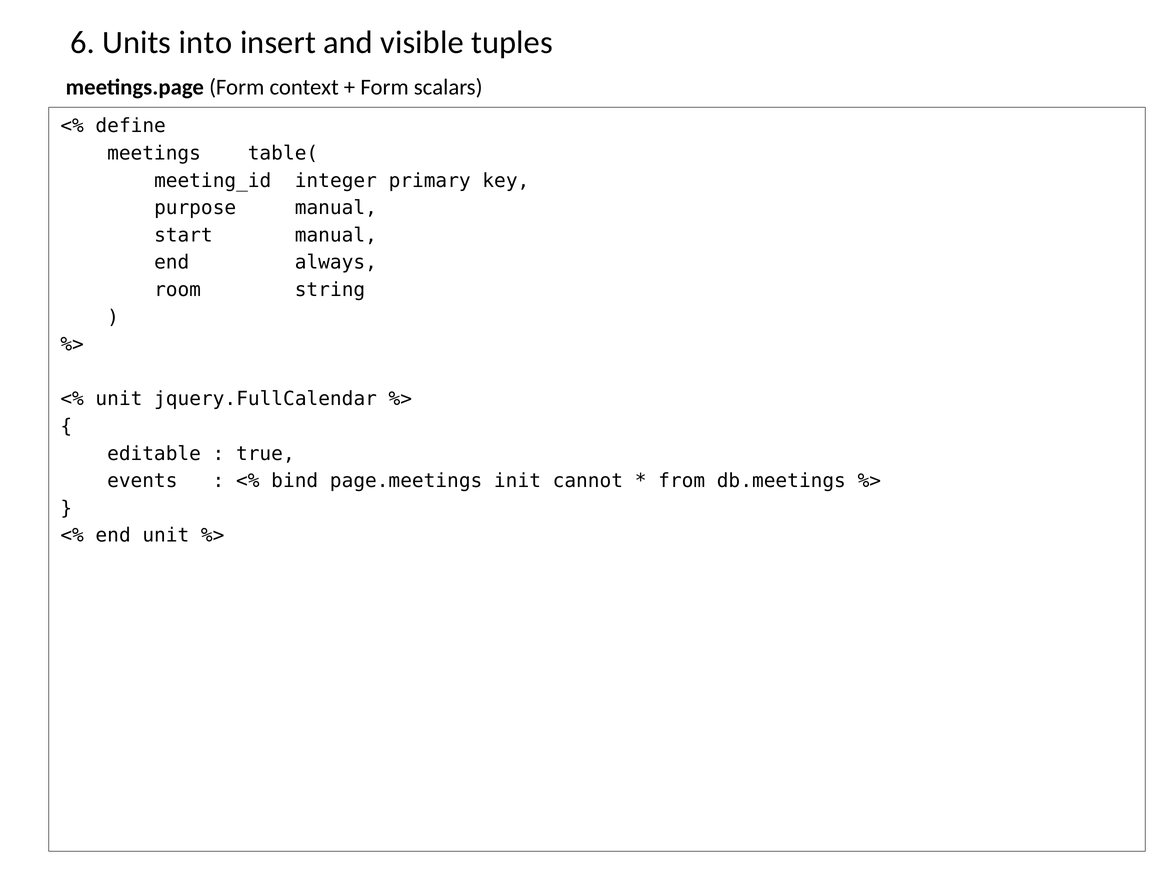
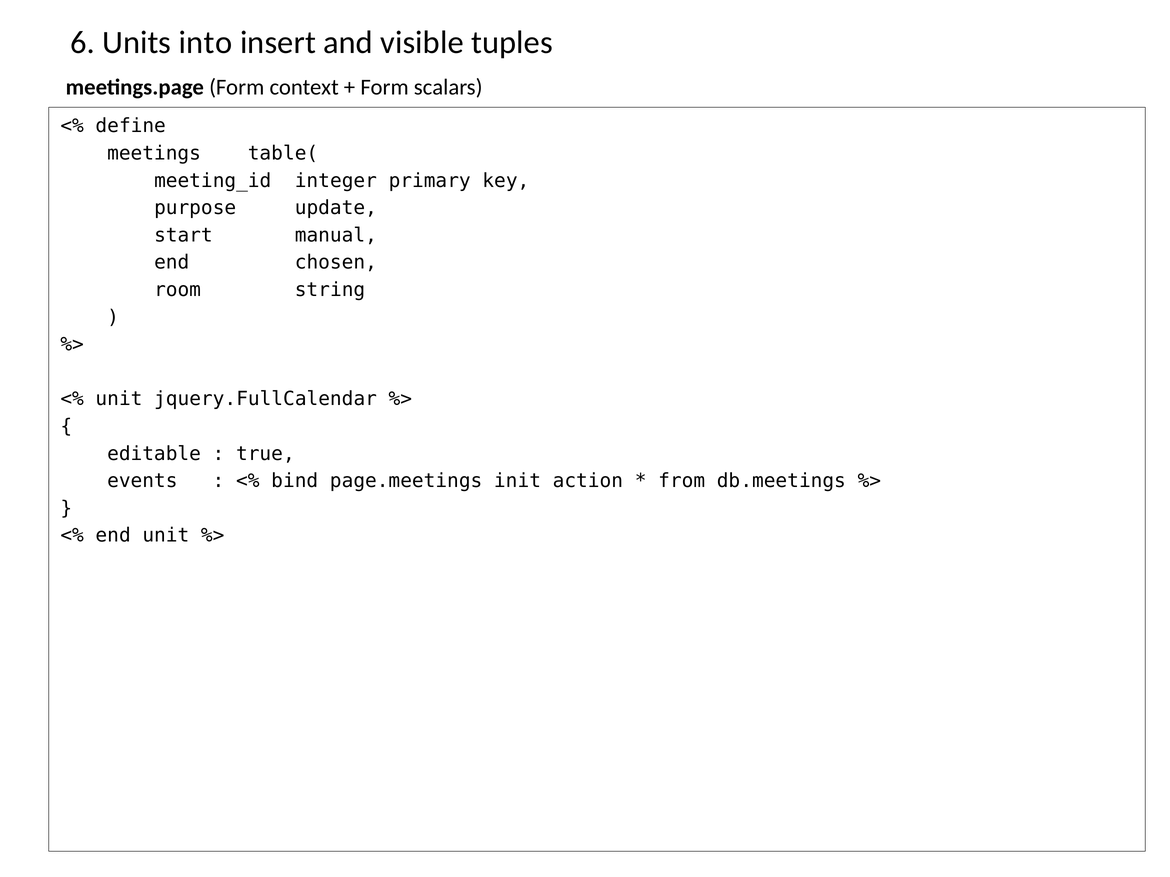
purpose manual: manual -> update (336, 208)
always: always -> chosen (336, 263)
cannot: cannot -> action (588, 481)
